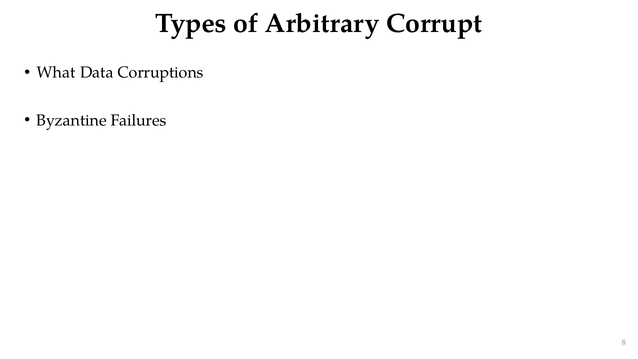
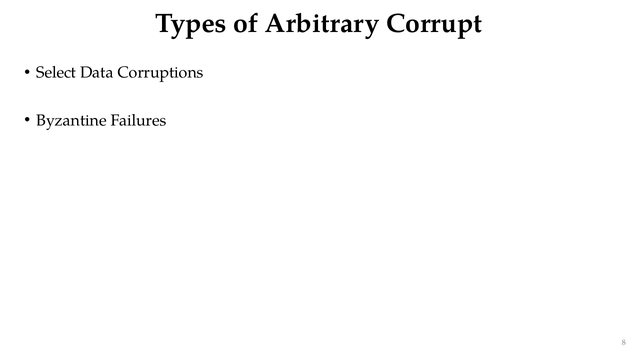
What: What -> Select (56, 73)
